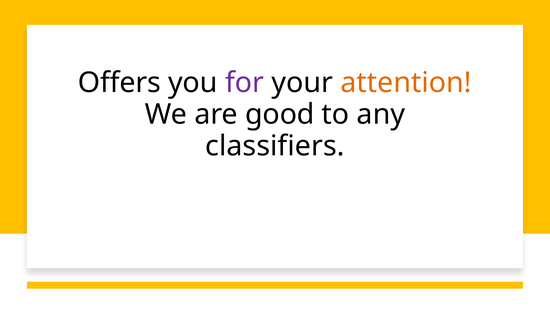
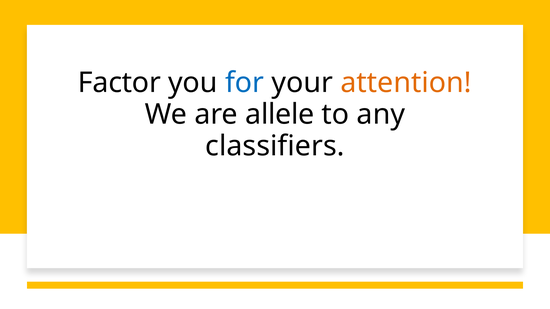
Offers: Offers -> Factor (119, 83)
for colour: purple -> blue (245, 83)
good: good -> allele (280, 115)
